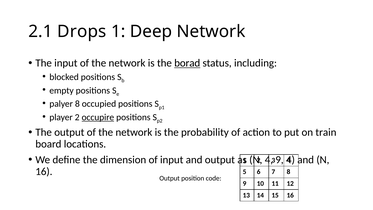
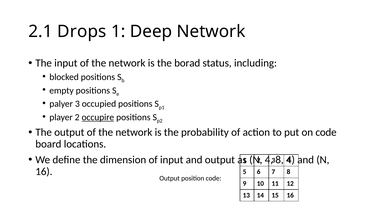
borad underline: present -> none (187, 63)
palyer 8: 8 -> 3 (77, 104)
on train: train -> code (326, 132)
9: 9 -> 8 (280, 160)
